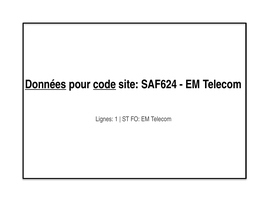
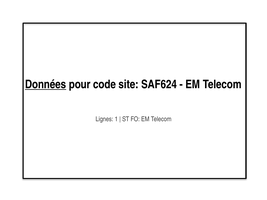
code underline: present -> none (105, 84)
